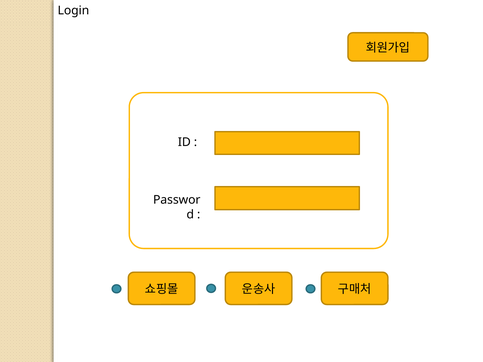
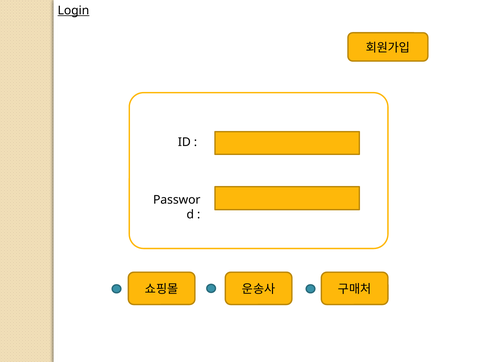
Login underline: none -> present (73, 10)
